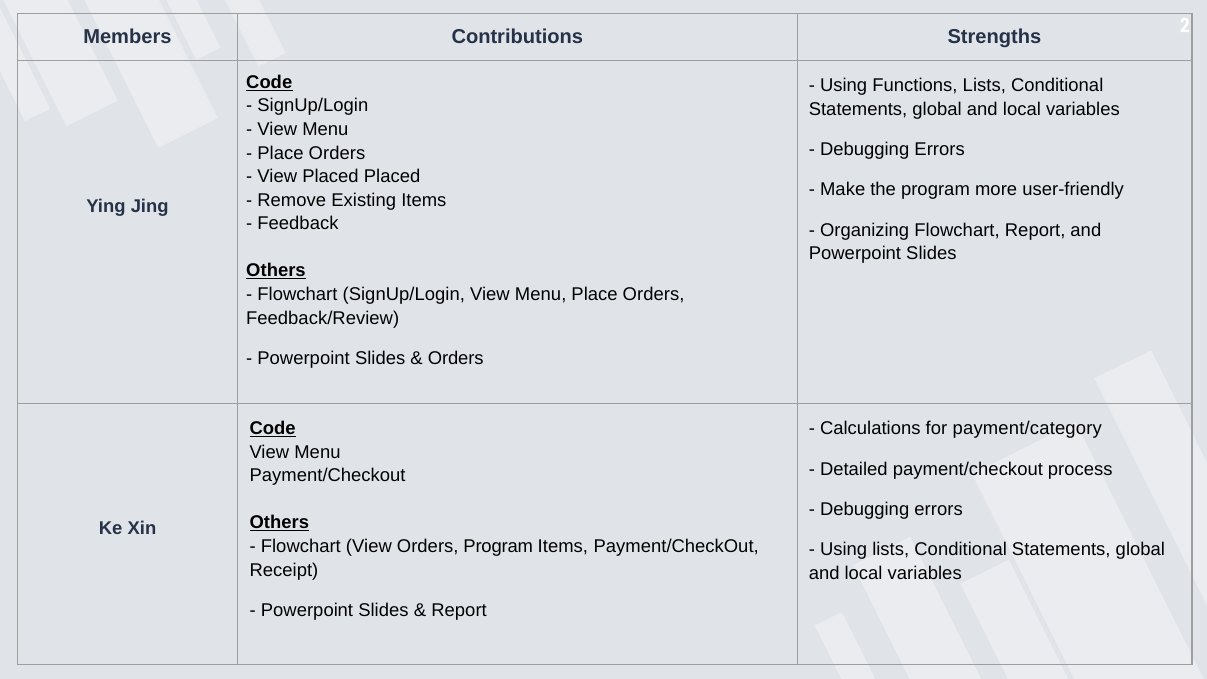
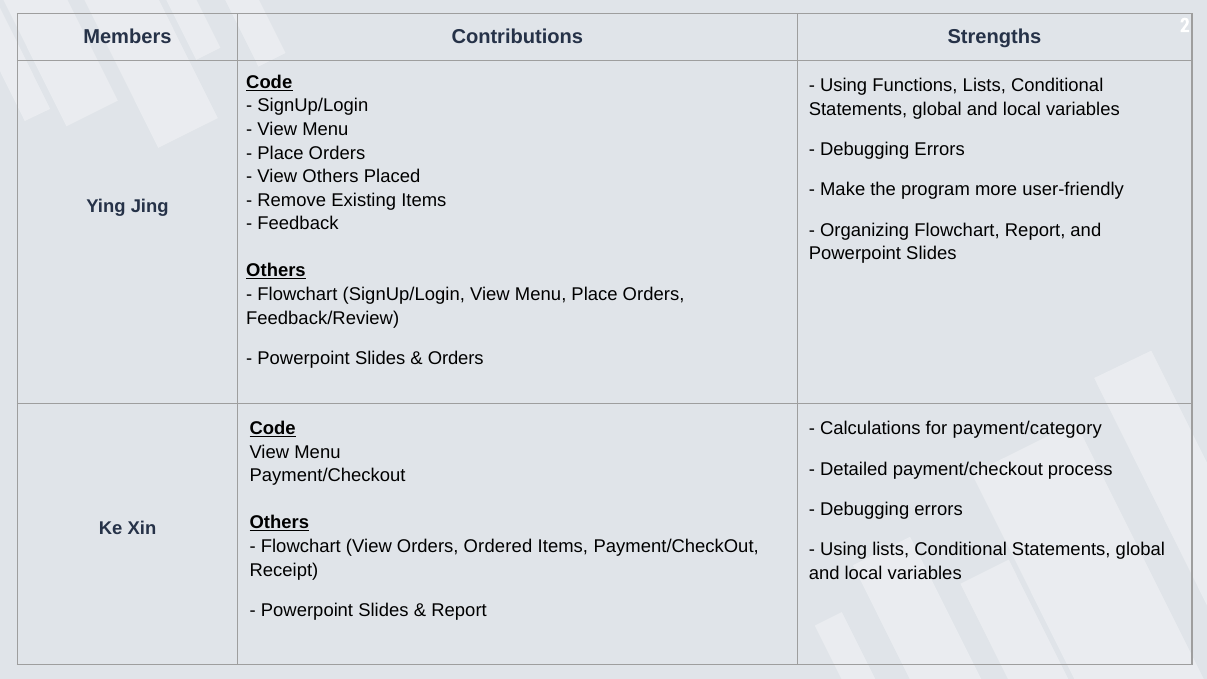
View Placed: Placed -> Others (330, 177)
Orders Program: Program -> Ordered (498, 546)
